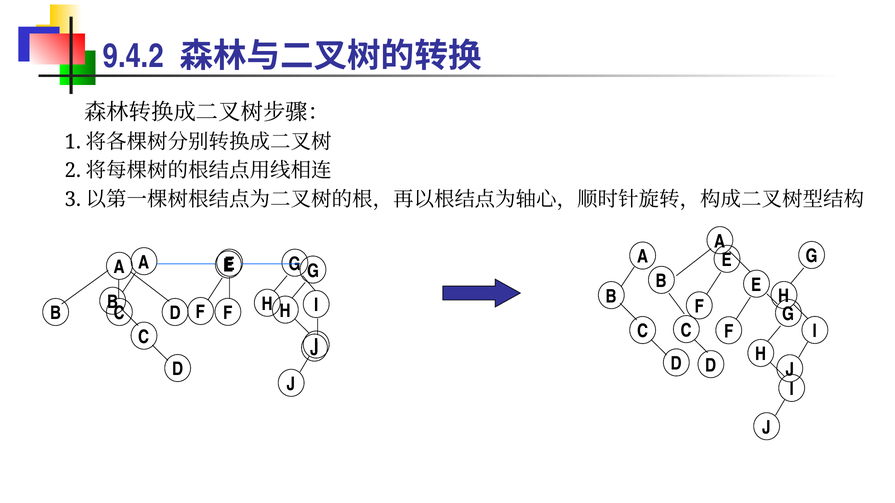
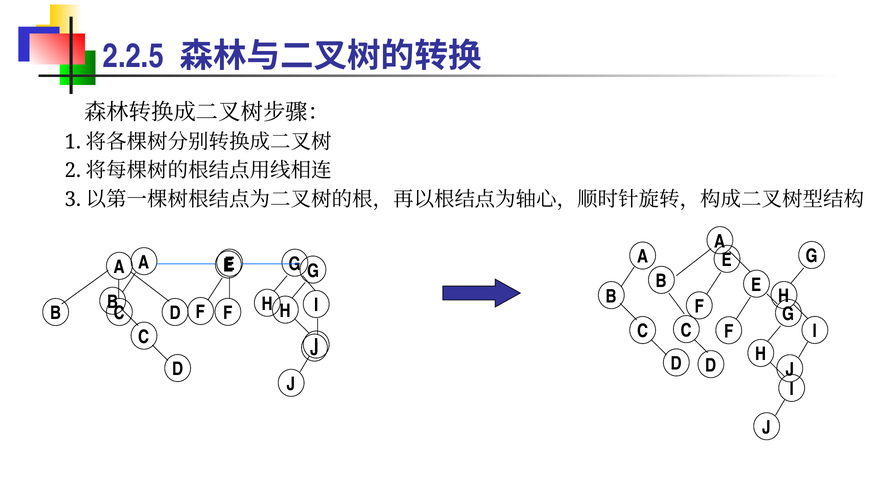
9.4.2: 9.4.2 -> 2.2.5 (133, 56)
